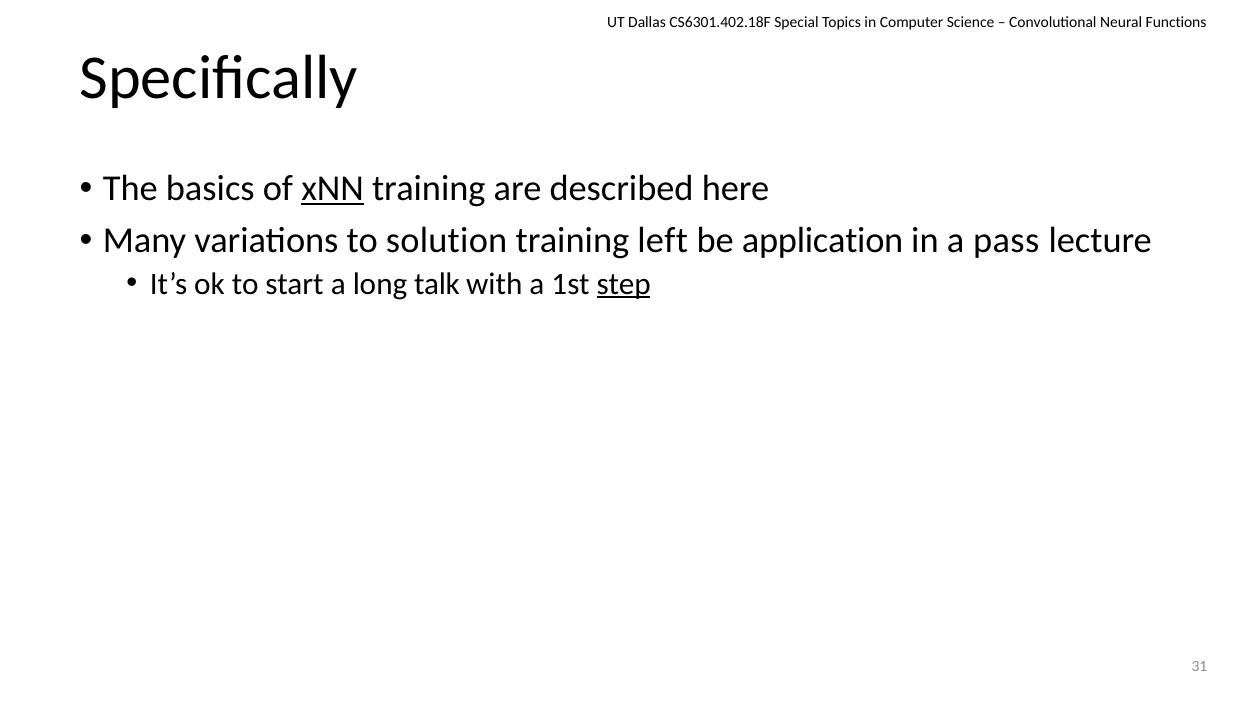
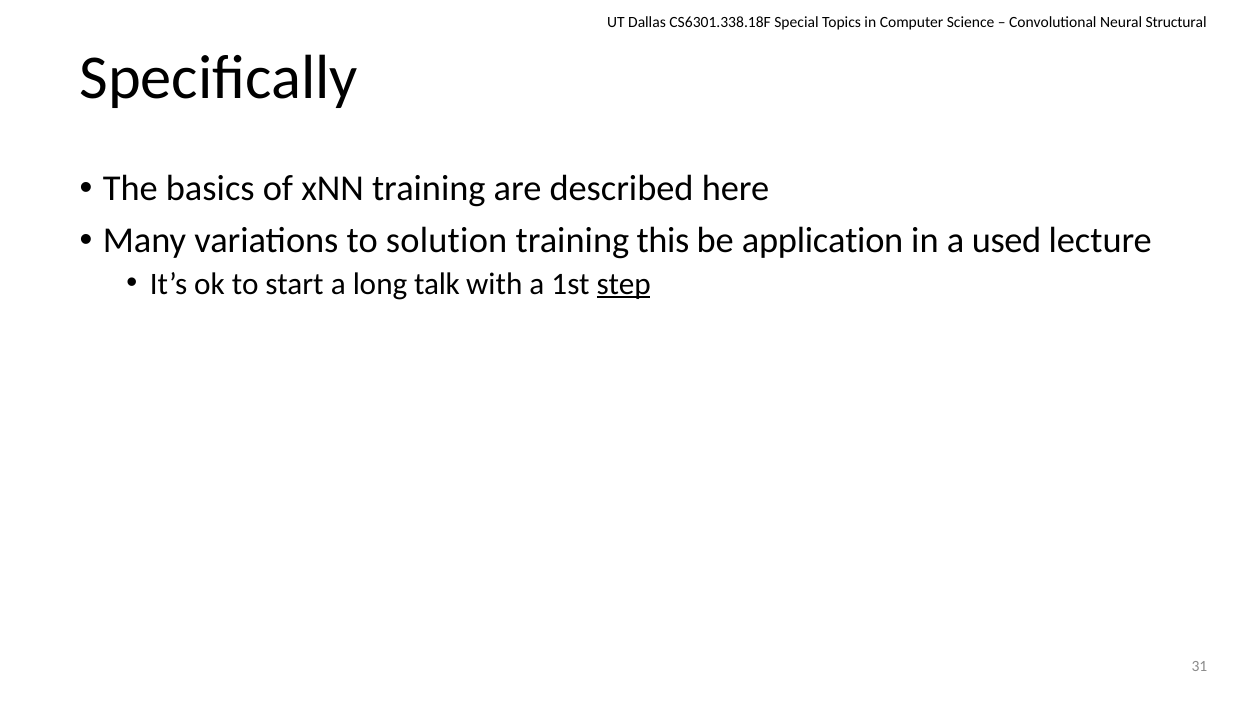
CS6301.402.18F: CS6301.402.18F -> CS6301.338.18F (720, 22)
Functions: Functions -> Structural (1176, 22)
xNN underline: present -> none (333, 188)
left: left -> this (663, 241)
pass: pass -> used (1007, 241)
